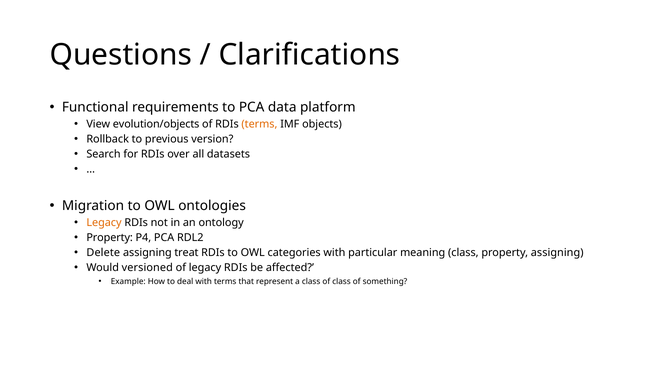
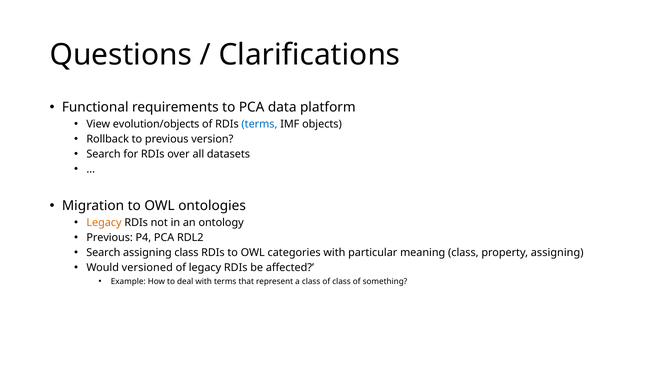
terms colour: orange -> blue (259, 124)
Property: Property -> Previous (110, 237)
Delete: Delete -> Search (103, 253)
assigning treat: treat -> class (186, 253)
